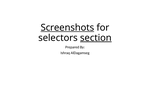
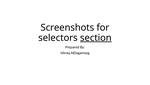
Screenshots underline: present -> none (67, 27)
